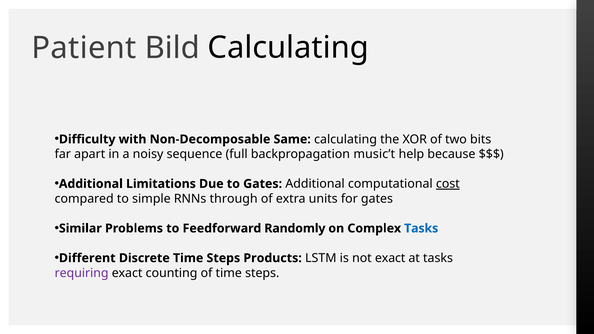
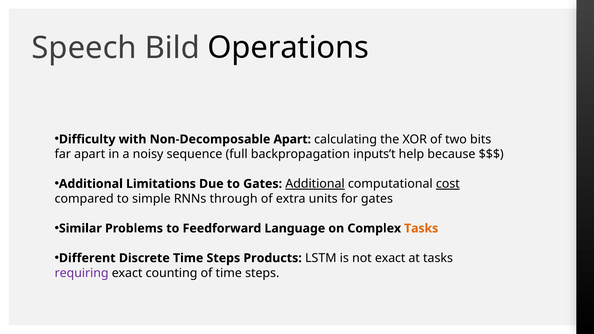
Patient: Patient -> Speech (84, 48)
Bild Calculating: Calculating -> Operations (288, 48)
Non-Decomposable Same: Same -> Apart (292, 139)
music’t: music’t -> inputs’t (374, 154)
Additional underline: none -> present (315, 184)
Randomly: Randomly -> Language (295, 228)
Tasks colour: blue -> orange (421, 228)
